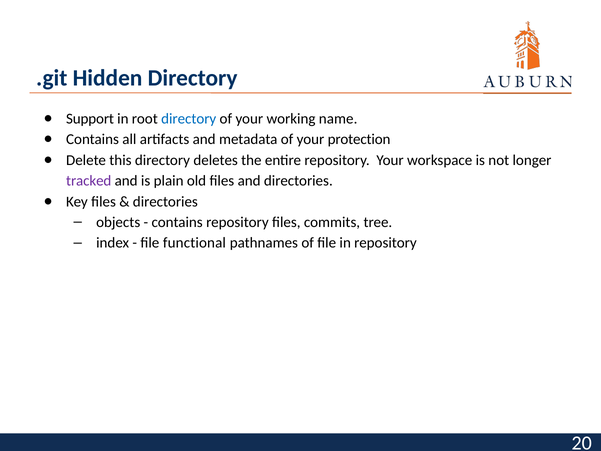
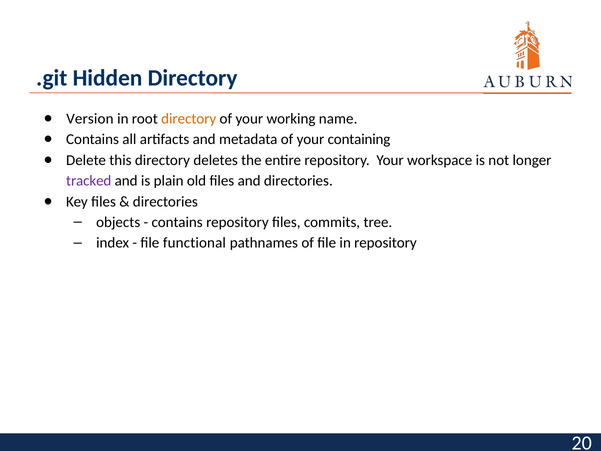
Support: Support -> Version (90, 119)
directory colour: blue -> orange (189, 119)
protection: protection -> containing (359, 139)
